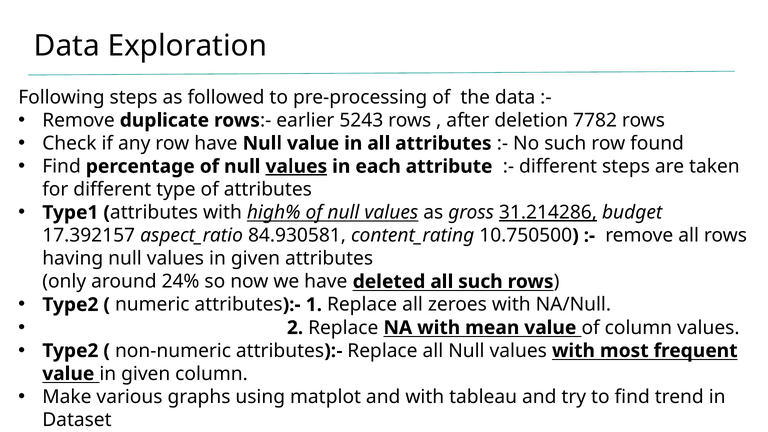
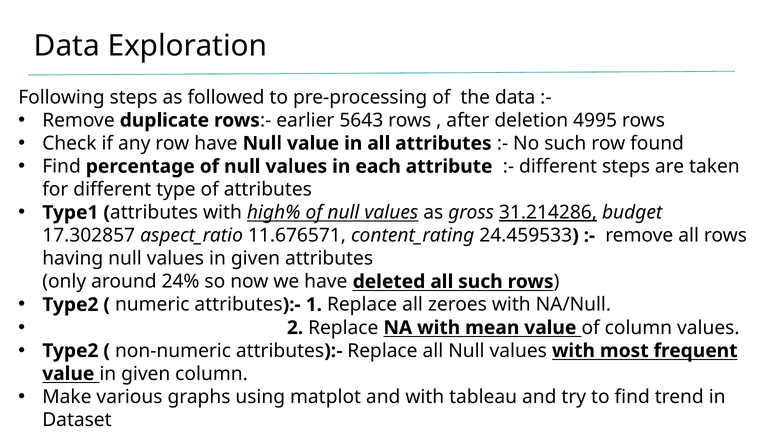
5243: 5243 -> 5643 (361, 120)
7782: 7782 -> 4995 (595, 120)
values underline: present -> none (296, 166)
17.392157: 17.392157 -> 17.302857 (89, 236)
84.930581: 84.930581 -> 11.676571 (297, 236)
10.750500: 10.750500 -> 24.459533 (526, 236)
